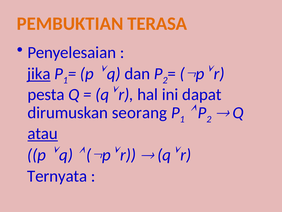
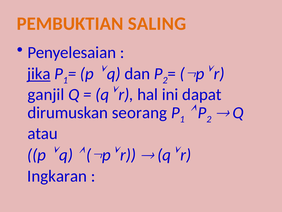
TERASA: TERASA -> SALING (157, 24)
pesta: pesta -> ganjil (46, 94)
atau underline: present -> none (43, 133)
Ternyata: Ternyata -> Ingkaran (57, 176)
